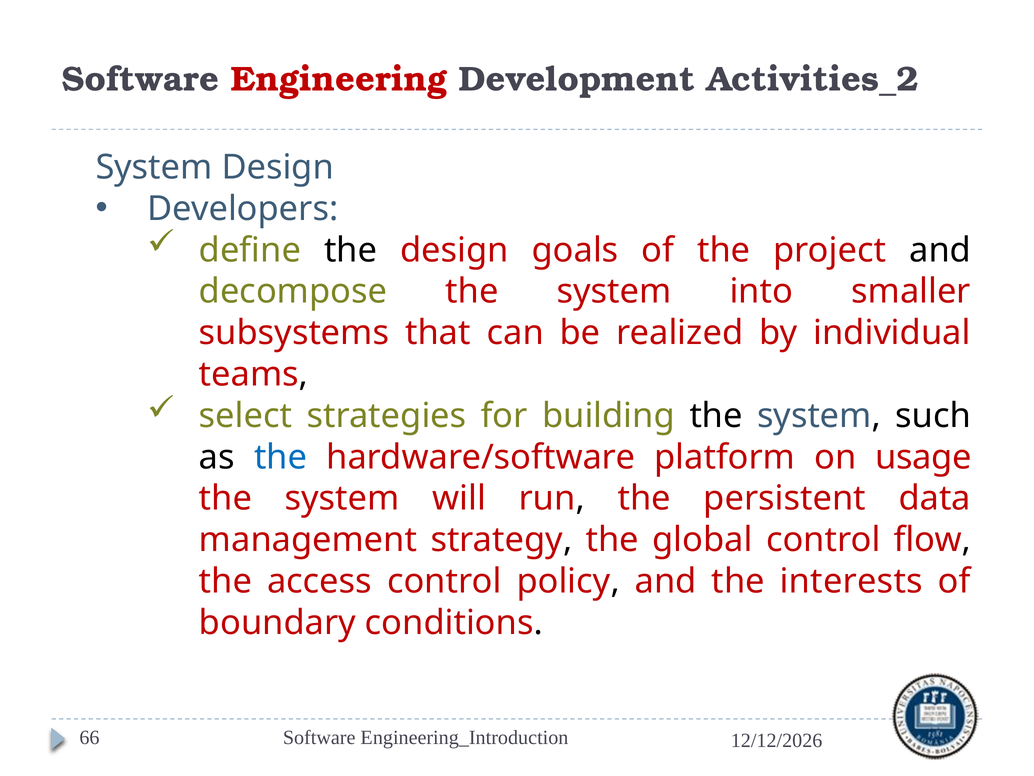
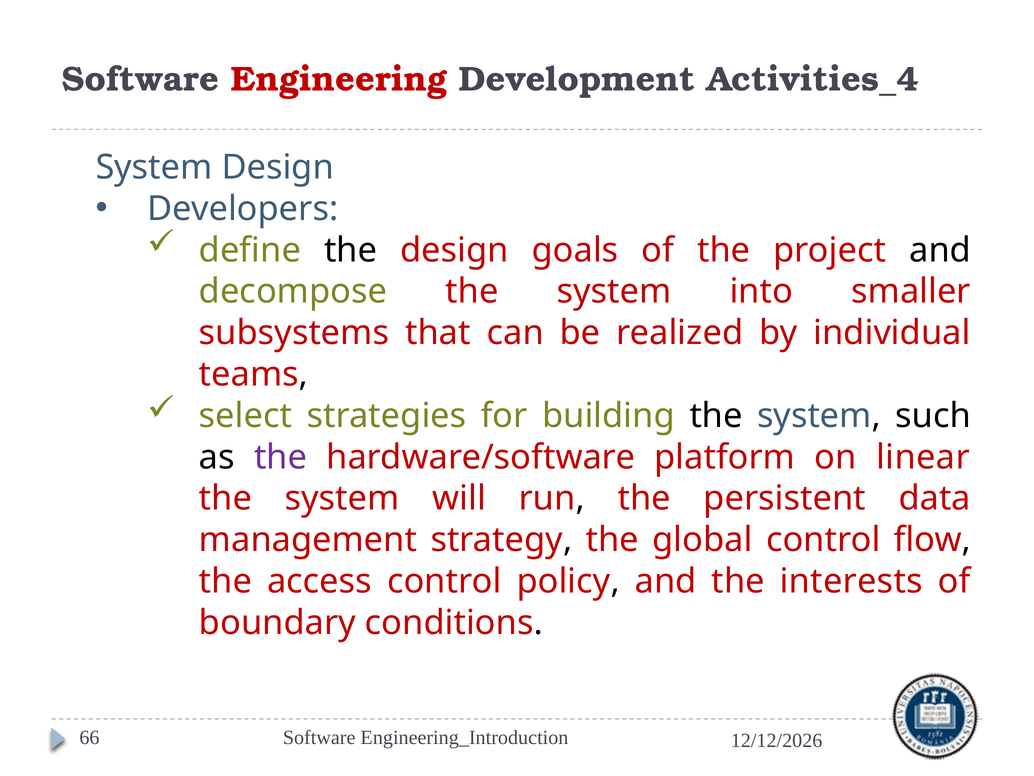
Activities_2: Activities_2 -> Activities_4 (813, 79)
the colour: blue -> purple (281, 457)
usage: usage -> linear (923, 457)
